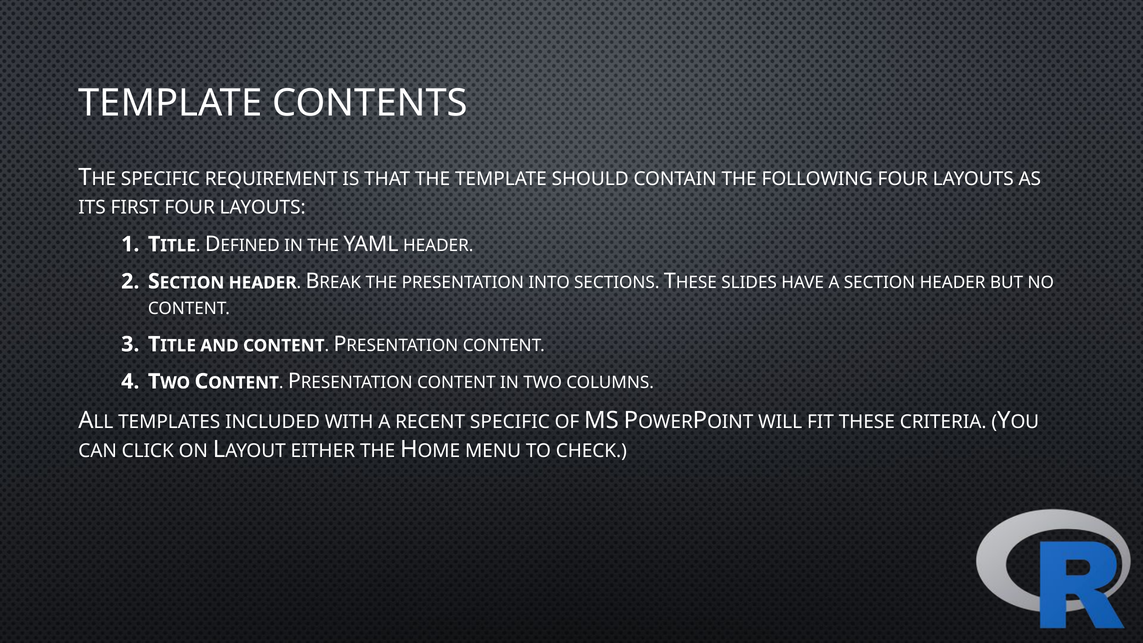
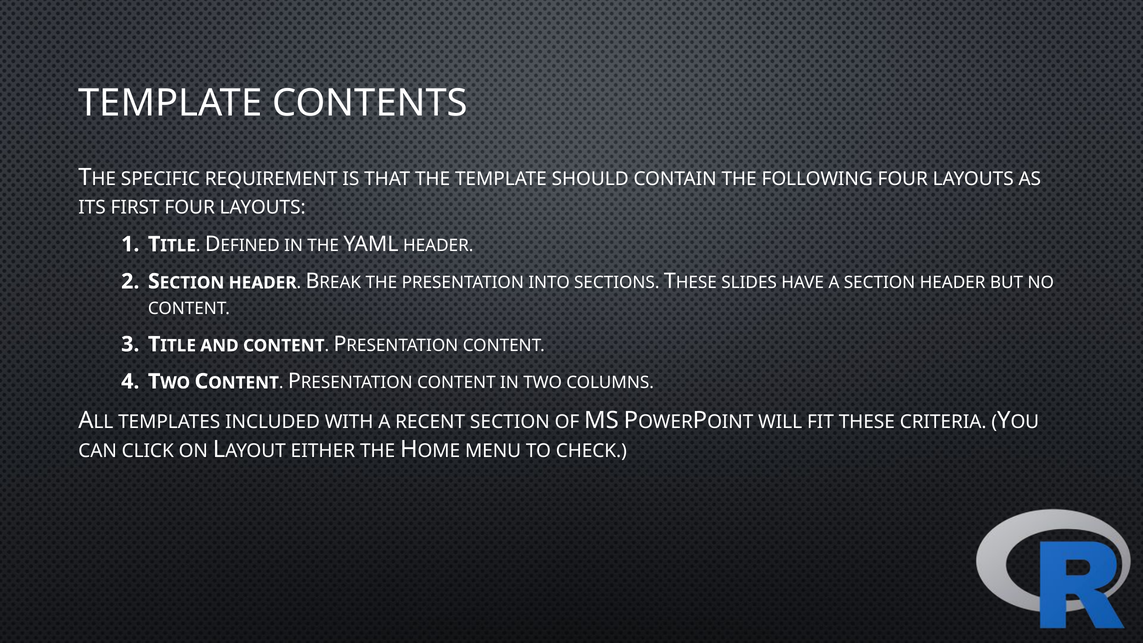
RECENT SPECIFIC: SPECIFIC -> SECTION (510, 422)
